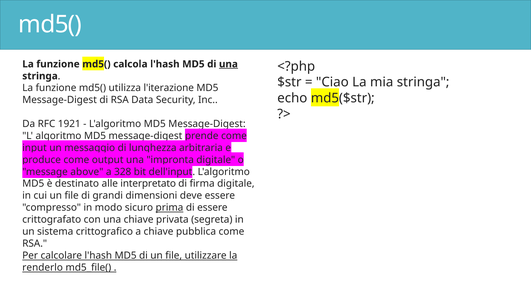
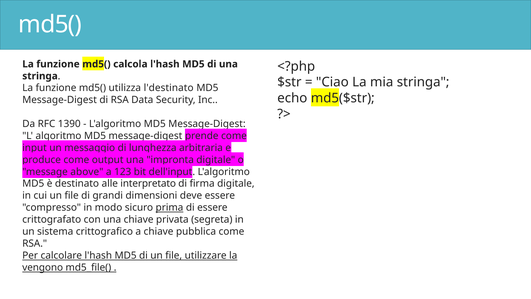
una underline: present -> none (228, 64)
l'iterazione: l'iterazione -> l'destinato (169, 88)
1921: 1921 -> 1390 (69, 124)
328: 328 -> 123 (123, 172)
renderlo: renderlo -> vengono (43, 267)
